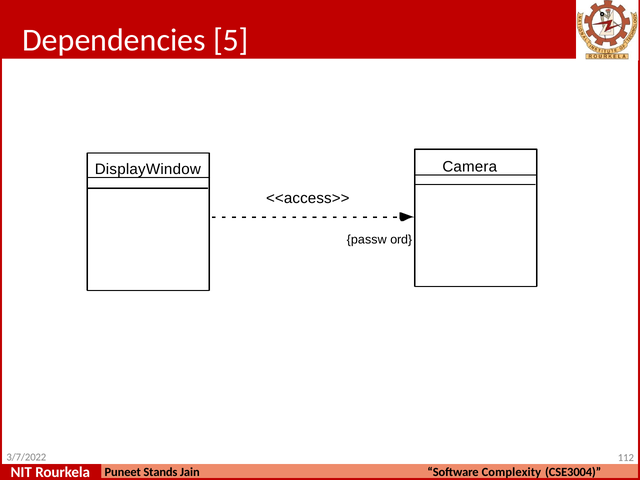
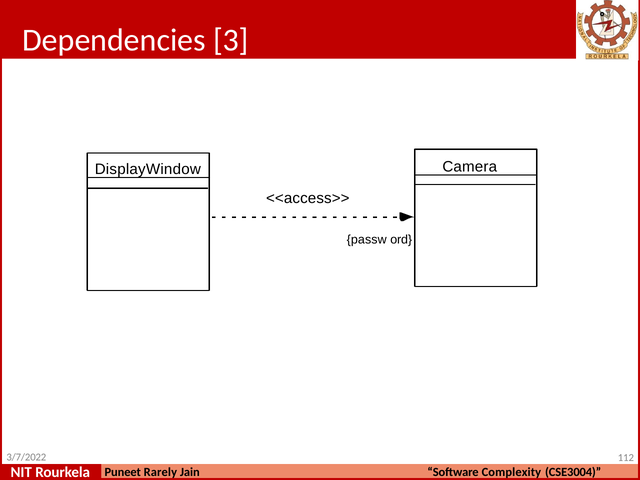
5: 5 -> 3 (231, 40)
Stands: Stands -> Rarely (160, 472)
